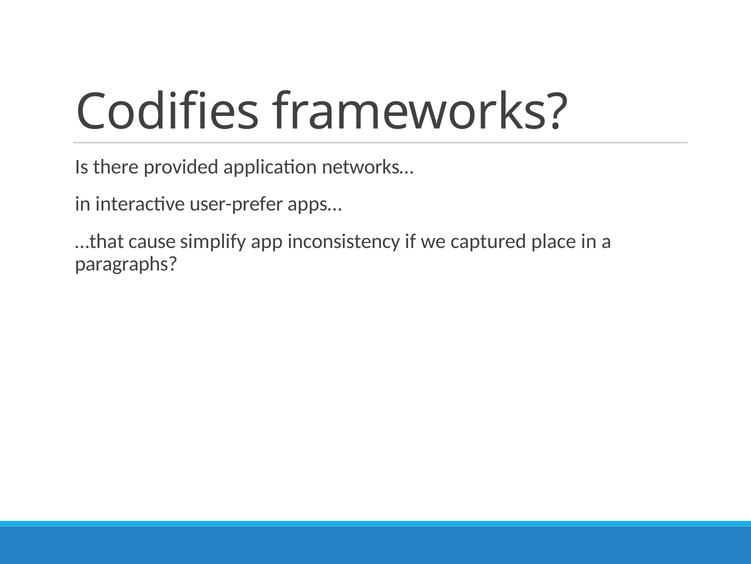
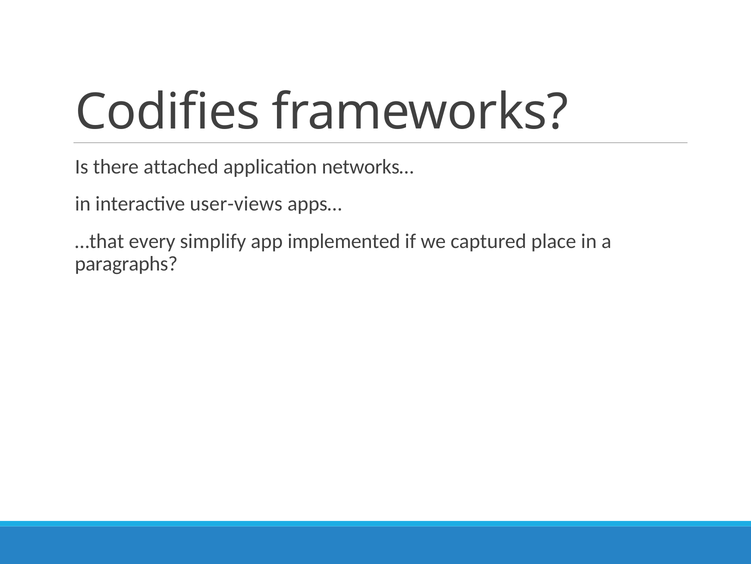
provided: provided -> attached (181, 167)
user-prefer: user-prefer -> user-views (236, 204)
cause: cause -> every (152, 241)
inconsistency: inconsistency -> implemented (344, 241)
